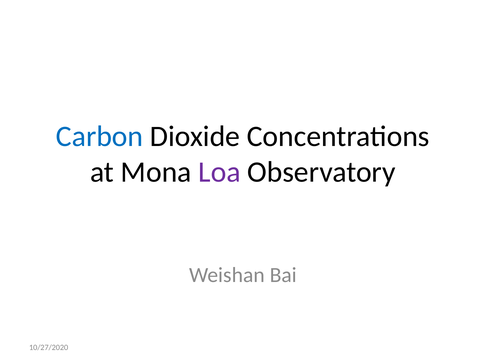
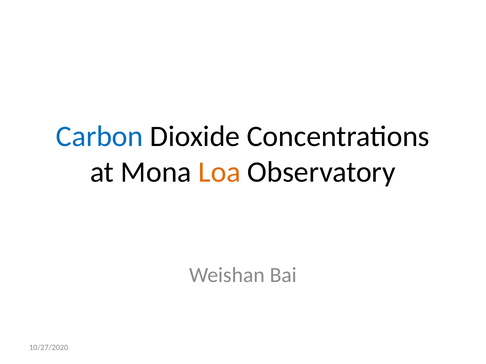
Loa colour: purple -> orange (219, 172)
